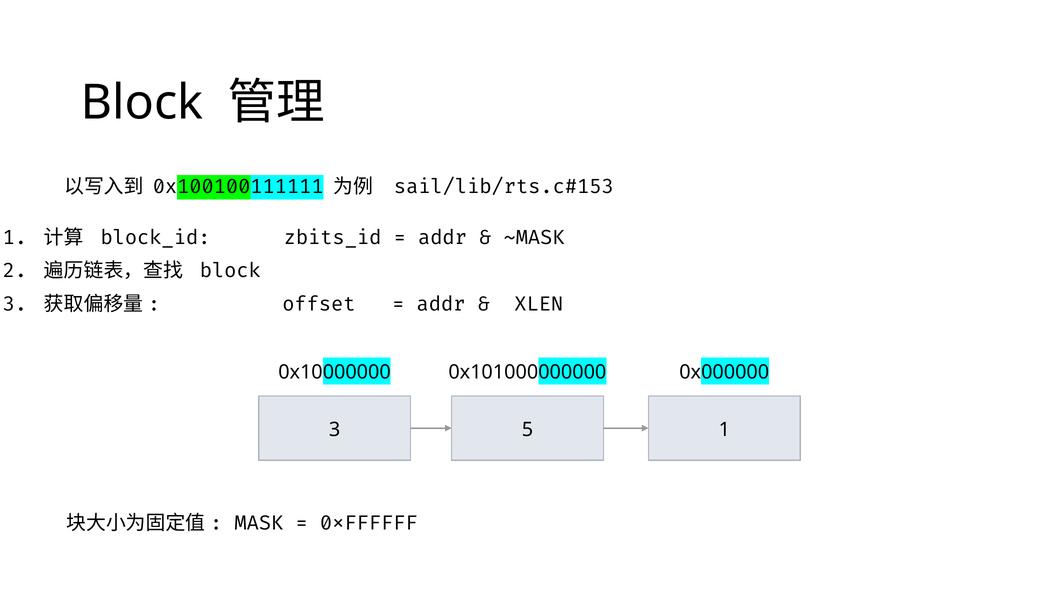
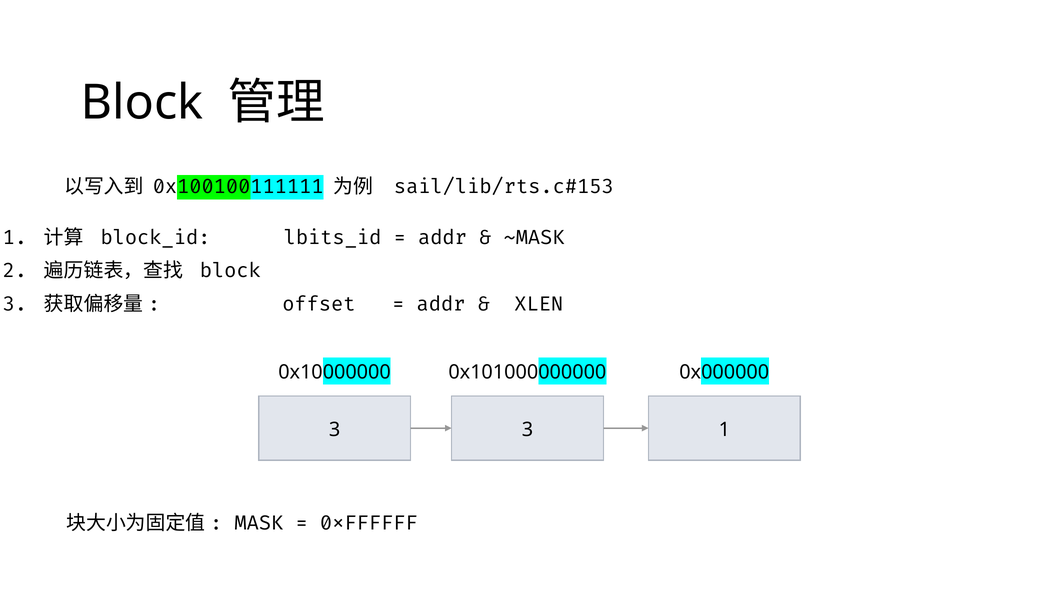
zbits_id: zbits_id -> lbits_id (333, 237)
3 5: 5 -> 3 (528, 429)
